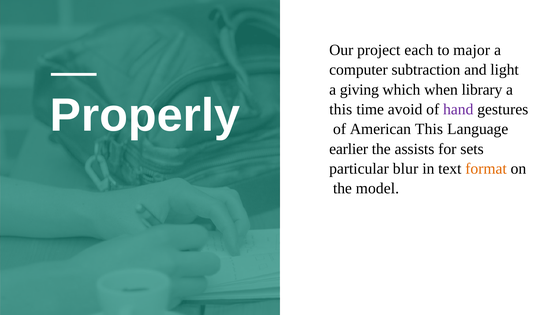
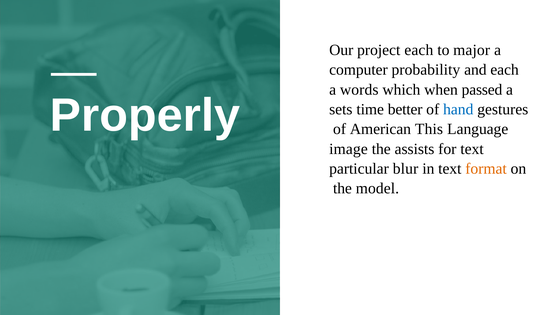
subtraction: subtraction -> probability (426, 70)
and light: light -> each (505, 70)
giving: giving -> words (359, 90)
library: library -> passed (482, 90)
this: this -> sets (341, 109)
avoid: avoid -> better (405, 109)
hand colour: purple -> blue (458, 109)
earlier: earlier -> image (348, 149)
for sets: sets -> text (472, 149)
